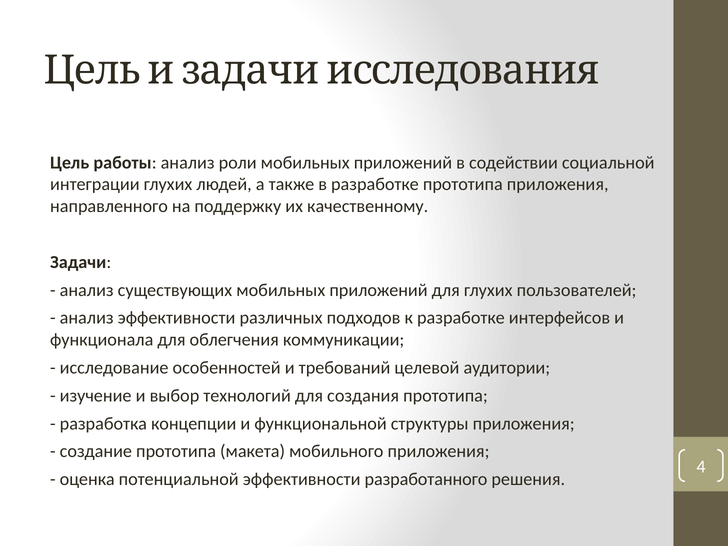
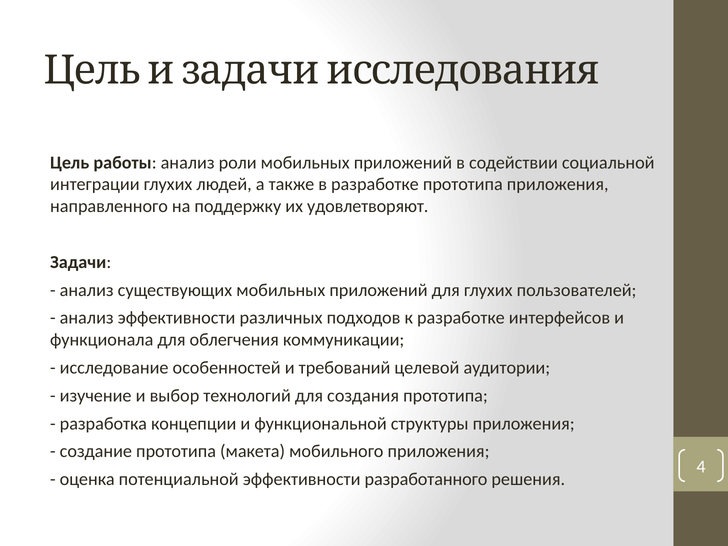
качественному: качественному -> удовлетворяют (368, 206)
